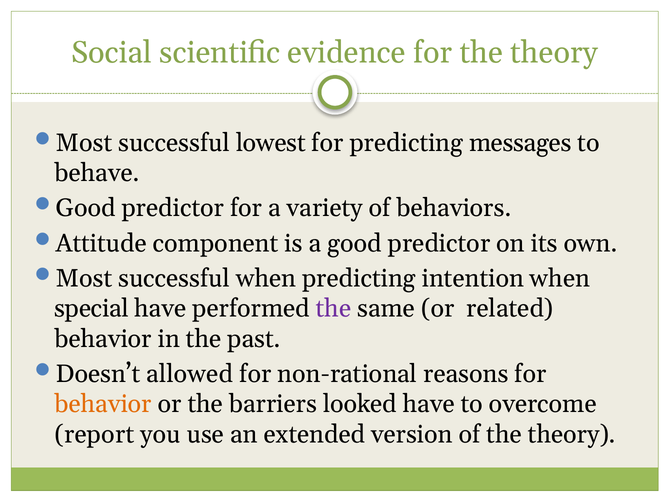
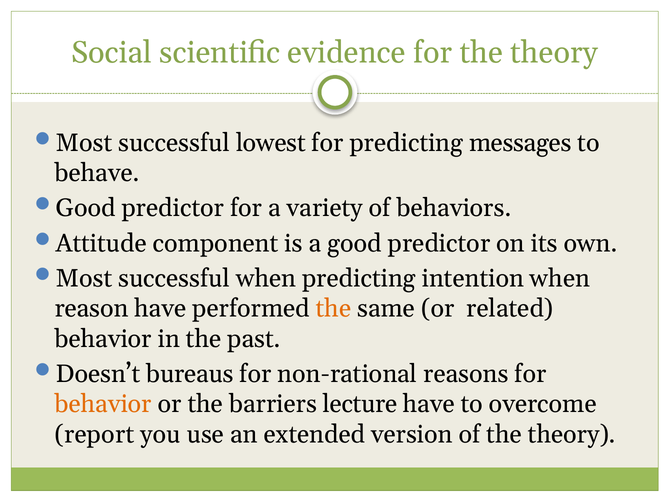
special: special -> reason (91, 309)
the colour: purple -> orange (334, 309)
allowed: allowed -> bureaus (190, 374)
looked: looked -> lecture (360, 405)
